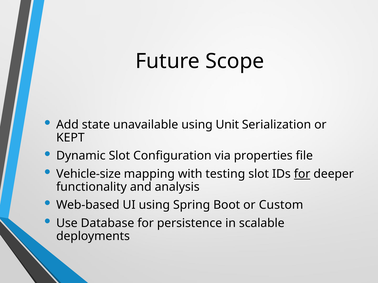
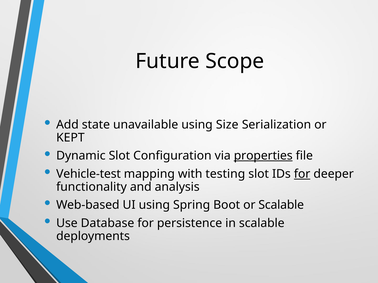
Unit: Unit -> Size (227, 125)
properties underline: none -> present (263, 156)
Vehicle-size: Vehicle-size -> Vehicle-test (89, 174)
or Custom: Custom -> Scalable (281, 205)
